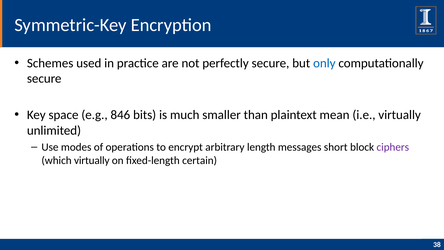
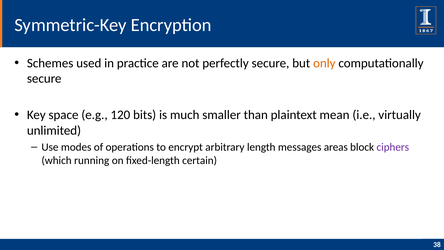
only colour: blue -> orange (324, 63)
846: 846 -> 120 (120, 115)
short: short -> areas (336, 147)
which virtually: virtually -> running (92, 160)
